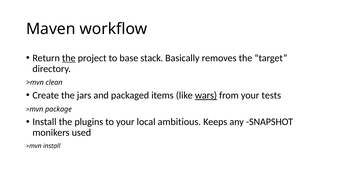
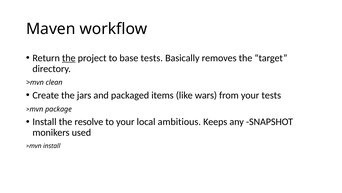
base stack: stack -> tests (152, 58)
wars underline: present -> none (206, 95)
plugins: plugins -> resolve (89, 121)
